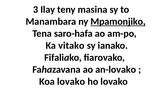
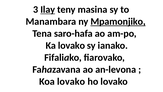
Ilay underline: none -> present (48, 10)
Ka vitako: vitako -> lovako (71, 45)
an-lovako: an-lovako -> an-levona (116, 69)
